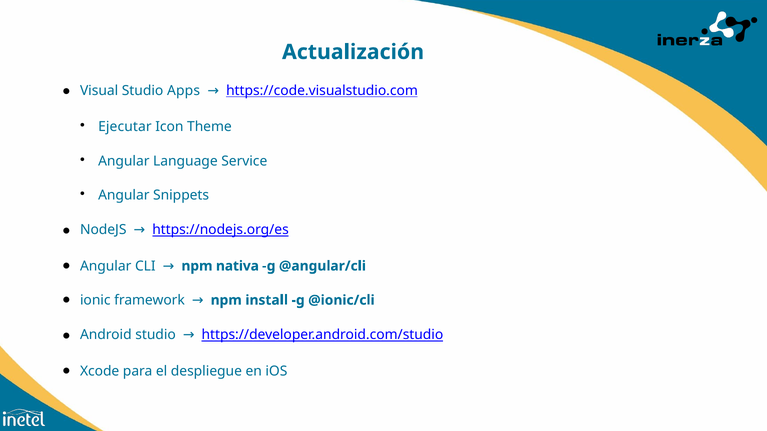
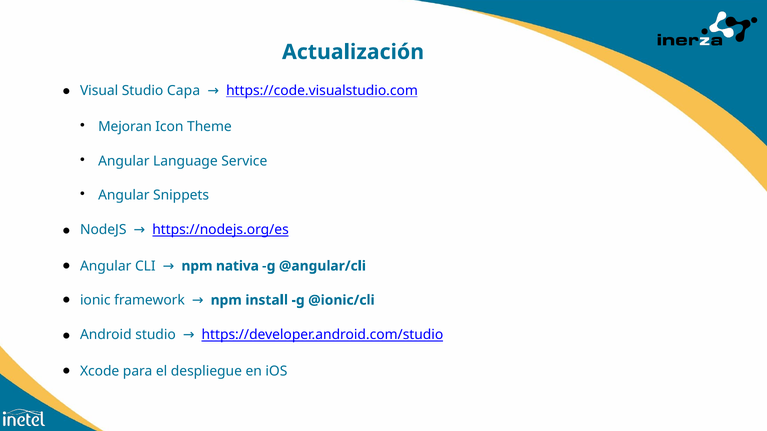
Apps: Apps -> Capa (184, 91)
Ejecutar: Ejecutar -> Mejoran (125, 127)
